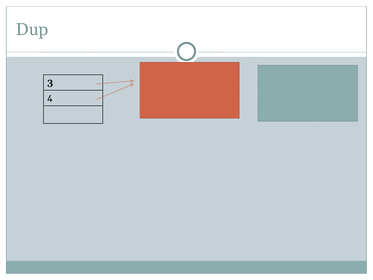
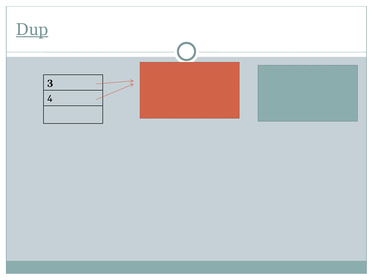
Dup underline: none -> present (32, 29)
